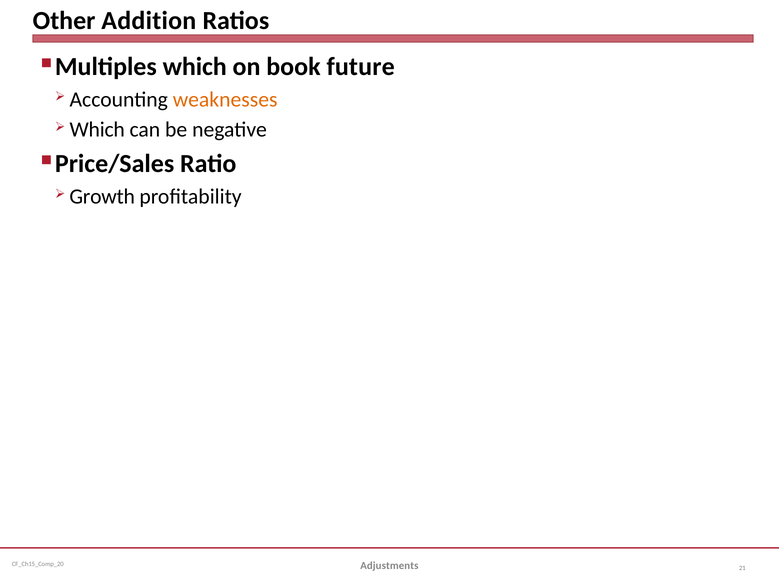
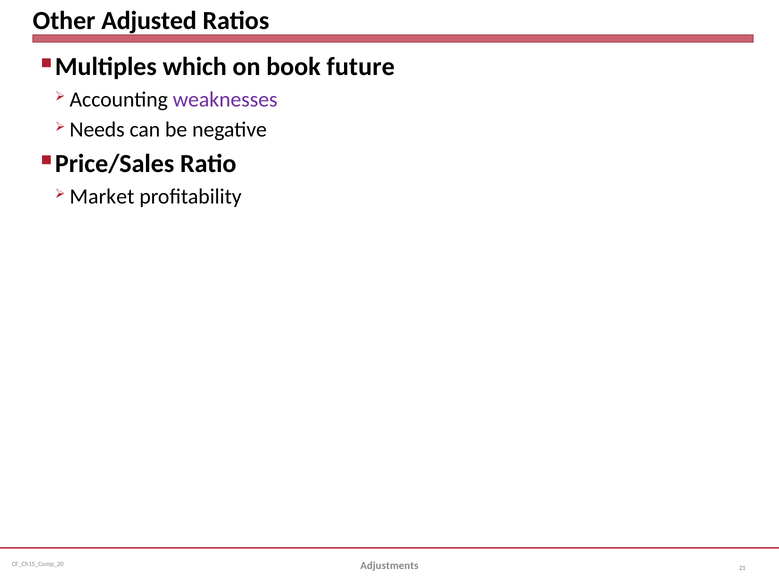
Addition: Addition -> Adjusted (149, 21)
weaknesses colour: orange -> purple (225, 99)
Which: Which -> Needs (97, 130)
Growth: Growth -> Market (102, 196)
